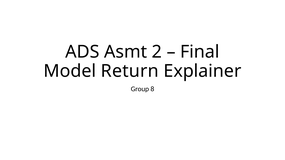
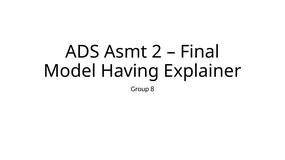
Return: Return -> Having (130, 71)
